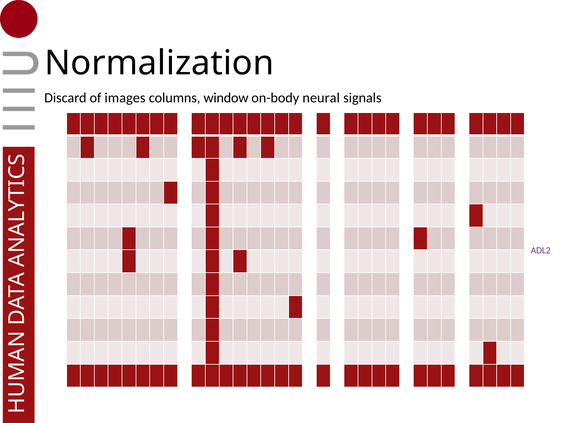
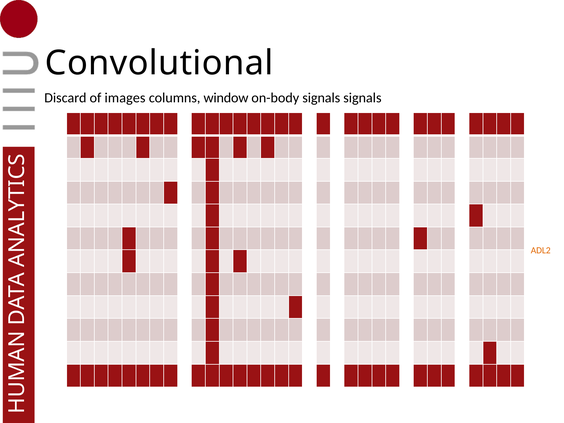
Normalization: Normalization -> Convolutional (159, 63)
on-body neural: neural -> signals (321, 98)
ADL2 colour: purple -> orange (541, 250)
